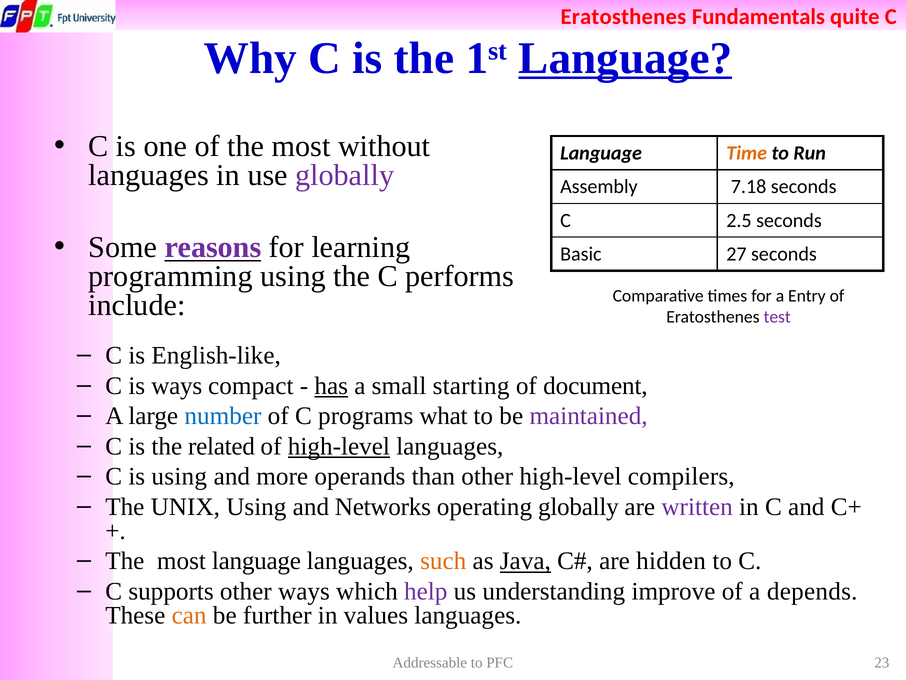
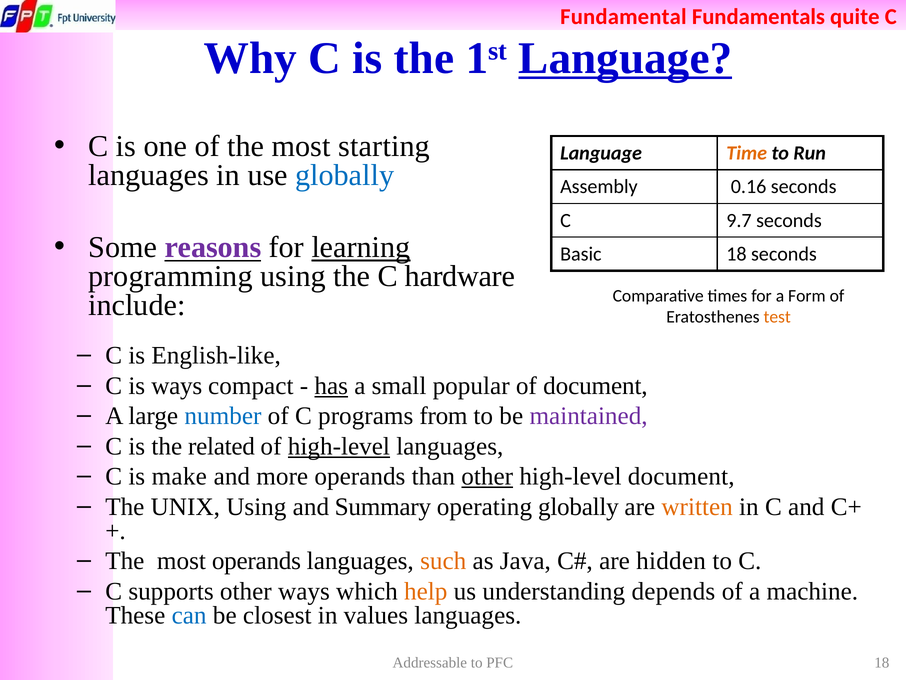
Eratosthenes: Eratosthenes -> Fundamental (623, 17)
without: without -> starting (384, 146)
globally colour: purple -> blue (345, 175)
7.18: 7.18 -> 0.16 (749, 187)
2.5: 2.5 -> 9.7 (739, 220)
learning underline: none -> present (361, 247)
Basic 27: 27 -> 18 (736, 254)
performs: performs -> hardware (460, 276)
Entry: Entry -> Form (807, 296)
test colour: purple -> orange (777, 317)
starting: starting -> popular (471, 386)
what: what -> from (443, 416)
is using: using -> make (179, 476)
other underline: none -> present (487, 476)
high-level compilers: compilers -> document (681, 476)
Networks: Networks -> Summary (383, 506)
written colour: purple -> orange (697, 506)
most language: language -> operands (256, 561)
Java underline: present -> none (525, 561)
help colour: purple -> orange (426, 591)
improve: improve -> depends (673, 591)
depends: depends -> machine (812, 591)
can colour: orange -> blue (189, 615)
further: further -> closest (277, 615)
PFC 23: 23 -> 18 (882, 662)
